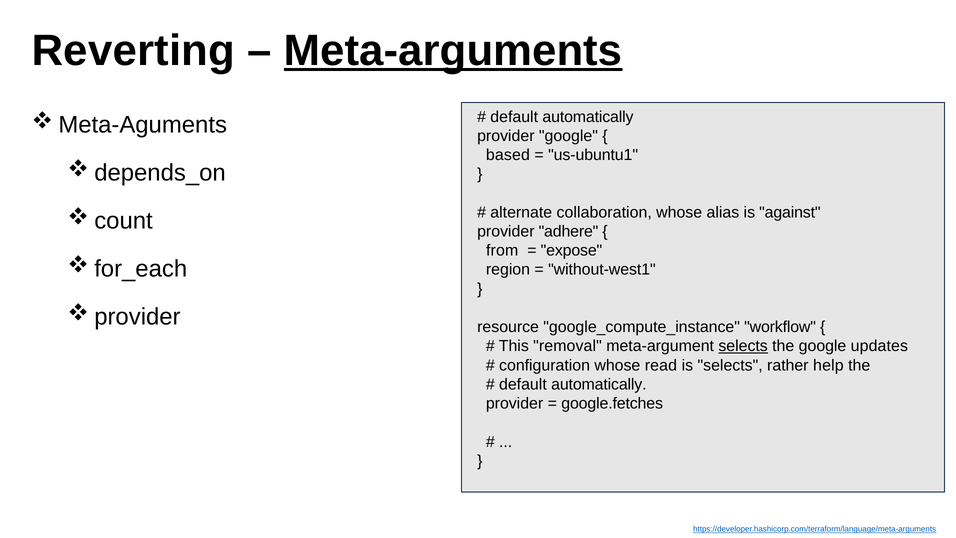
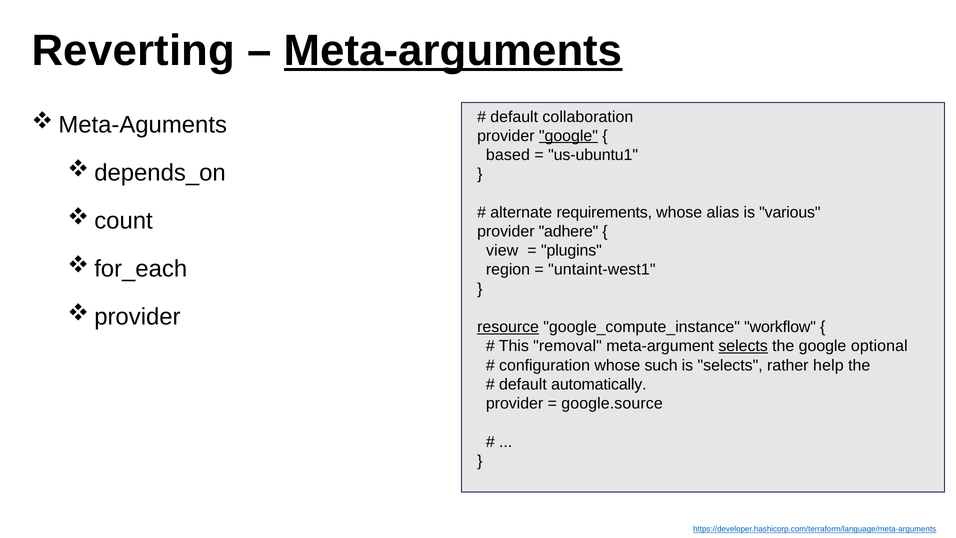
automatically: automatically -> collaboration (588, 117)
google underline: none -> present (568, 136)
collaboration: collaboration -> requirements (604, 212)
against: against -> various (790, 212)
from: from -> view (502, 250)
expose: expose -> plugins (571, 250)
without-west1: without-west1 -> untaint-west1 (602, 270)
resource underline: none -> present (508, 327)
updates: updates -> optional (879, 346)
read: read -> such (661, 365)
google.fetches: google.fetches -> google.source (612, 403)
